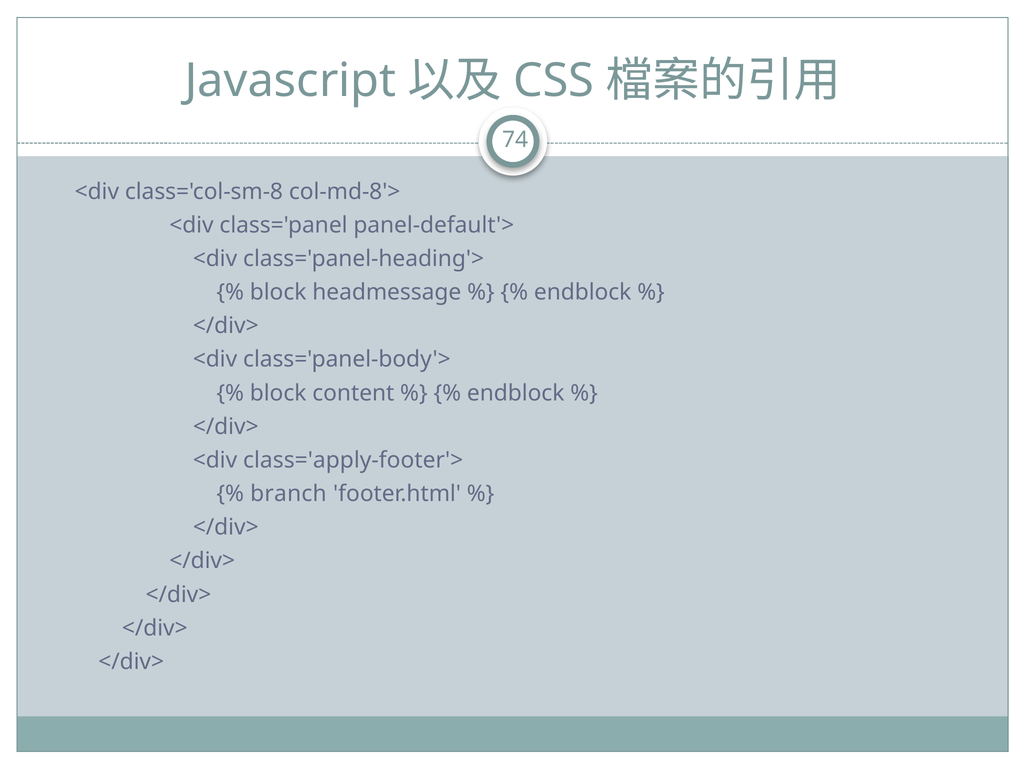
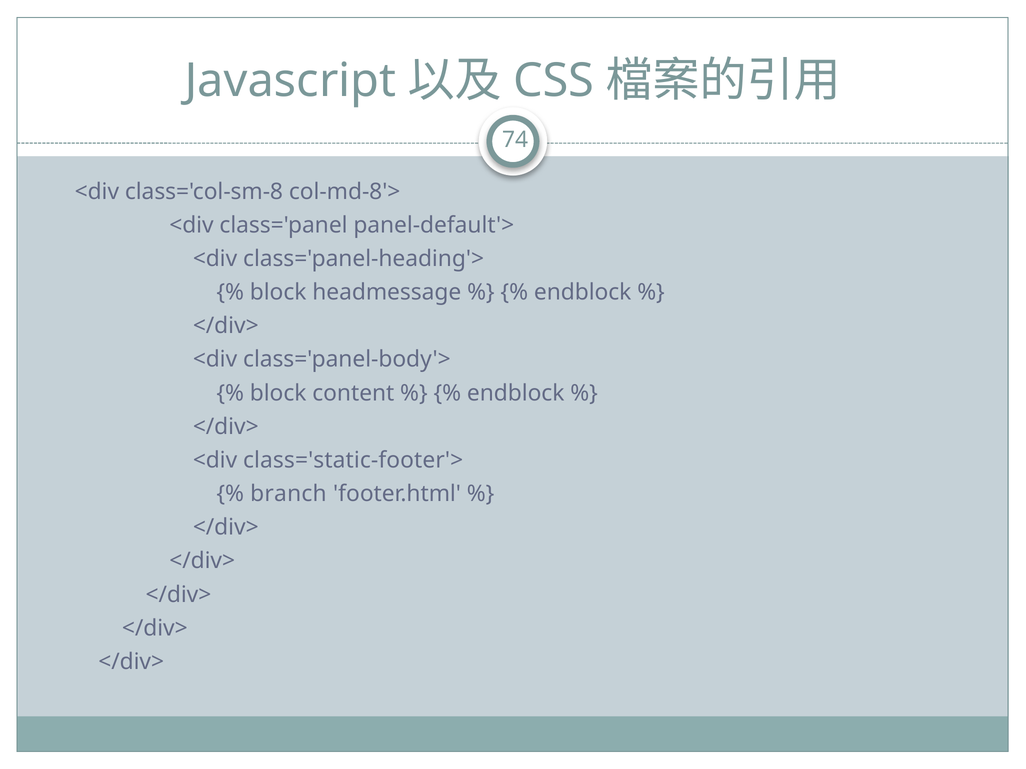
class='apply-footer'>: class='apply-footer'> -> class='static-footer'> (353, 461)
